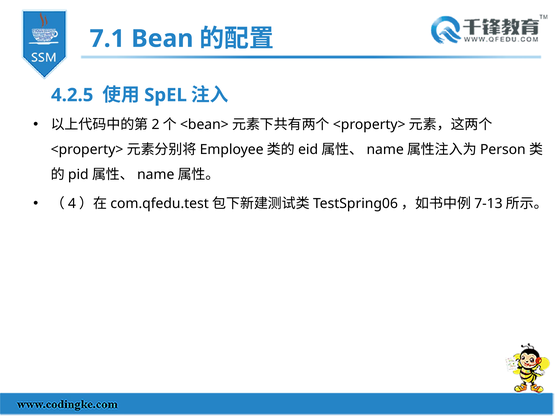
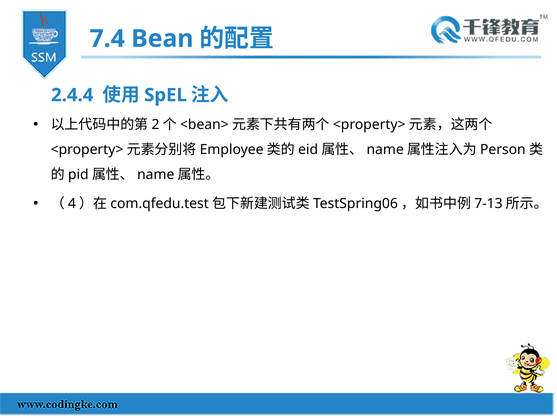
7.1: 7.1 -> 7.4 (107, 39)
4.2.5: 4.2.5 -> 2.4.4 (72, 95)
